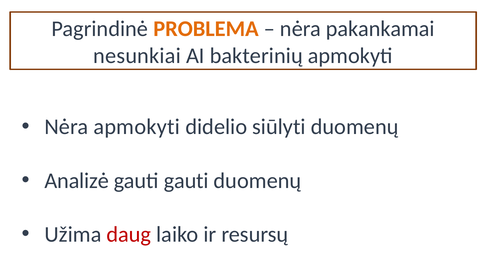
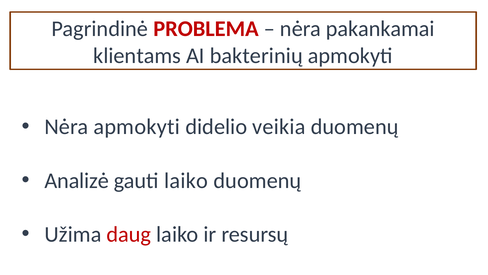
PROBLEMA colour: orange -> red (206, 29)
nesunkiai: nesunkiai -> klientams (137, 56)
siūlyti: siūlyti -> veikia (279, 127)
gauti gauti: gauti -> laiko (186, 180)
